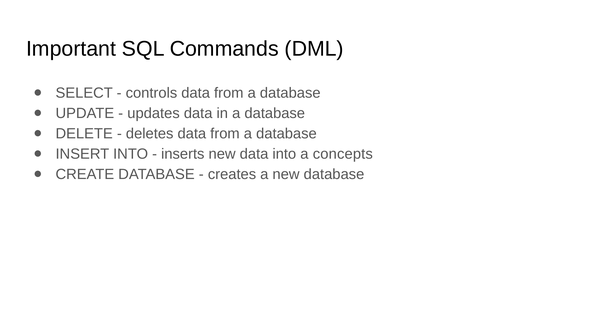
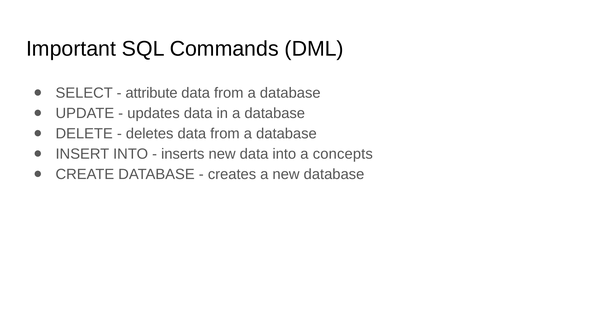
controls: controls -> attribute (152, 93)
